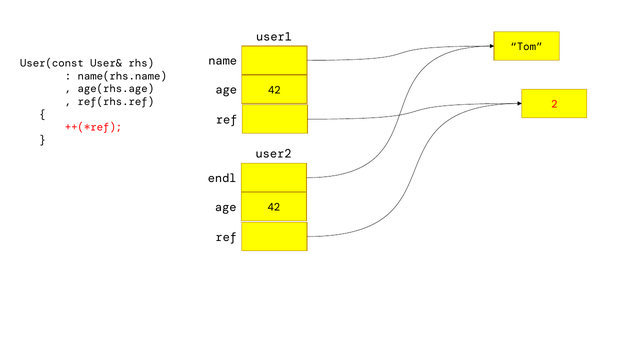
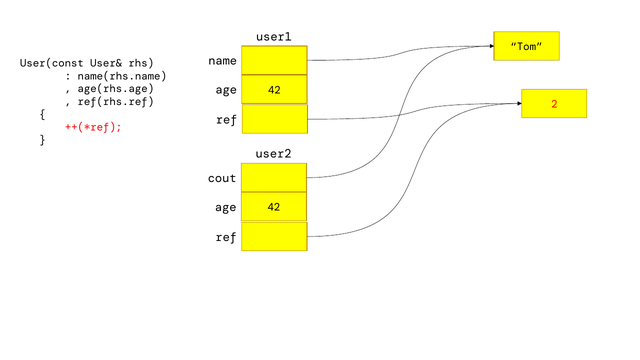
endl: endl -> cout (222, 178)
